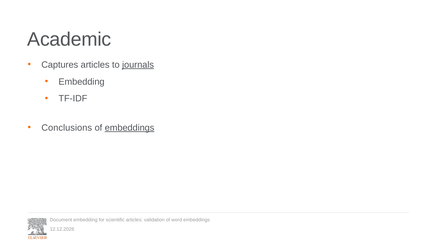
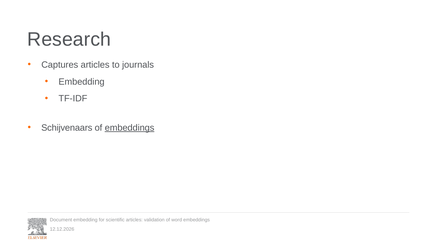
Academic: Academic -> Research (69, 39)
journals underline: present -> none (138, 65)
Conclusions: Conclusions -> Schijvenaars (67, 128)
